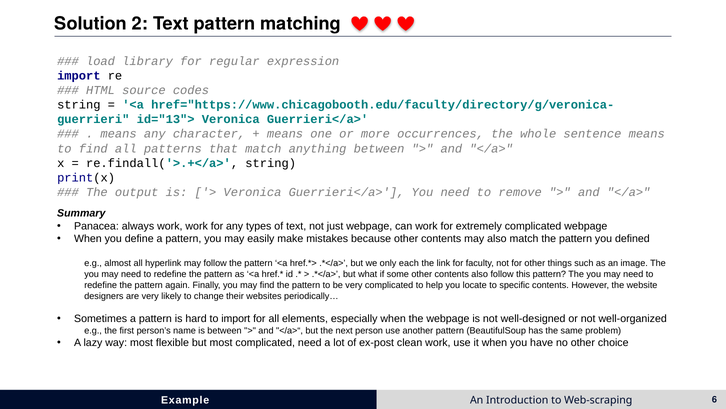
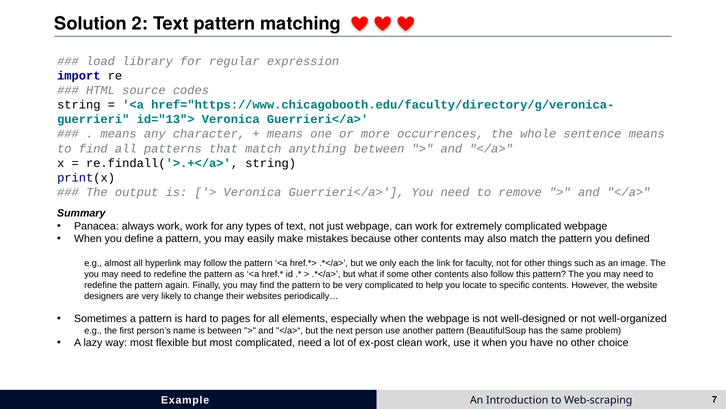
to import: import -> pages (236, 318)
6: 6 -> 7 (714, 399)
